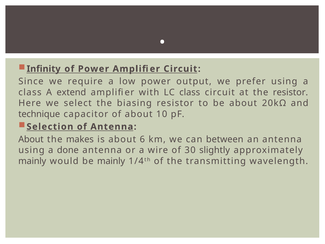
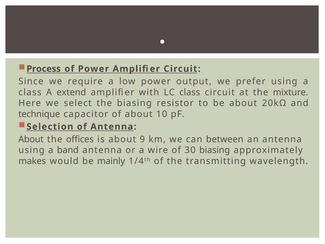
Infinity: Infinity -> Process (44, 69)
the resistor: resistor -> mixture (291, 92)
makes: makes -> offices (80, 139)
6: 6 -> 9 (142, 139)
done: done -> band (68, 150)
30 slightly: slightly -> biasing (215, 150)
mainly: mainly -> makes (32, 161)
